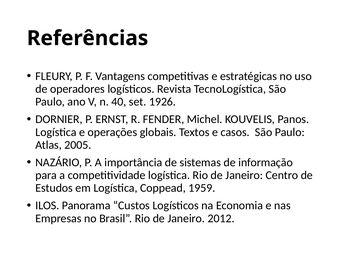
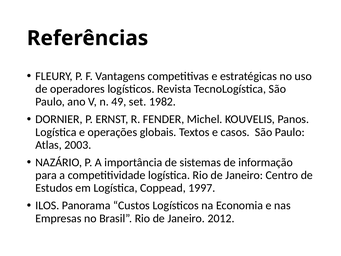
40: 40 -> 49 (119, 102)
1926: 1926 -> 1982 (162, 102)
2005: 2005 -> 2003 (78, 145)
1959: 1959 -> 1997 (202, 188)
